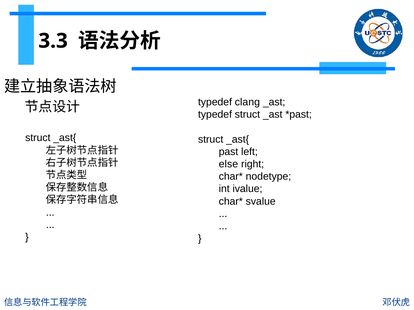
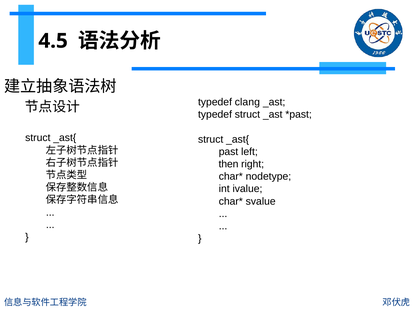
3.3: 3.3 -> 4.5 (53, 41)
else: else -> then (229, 164)
